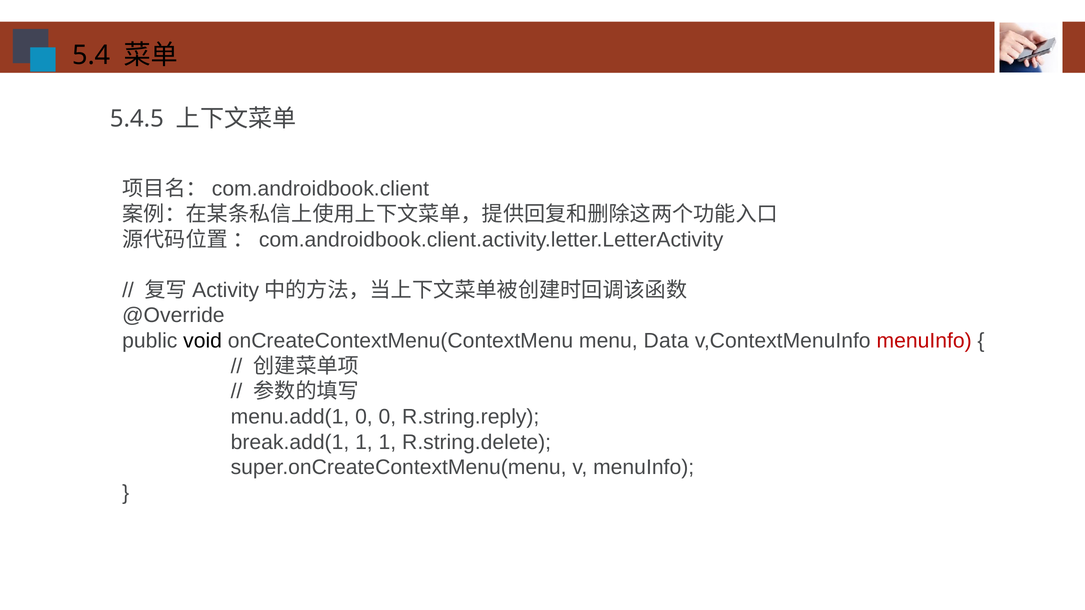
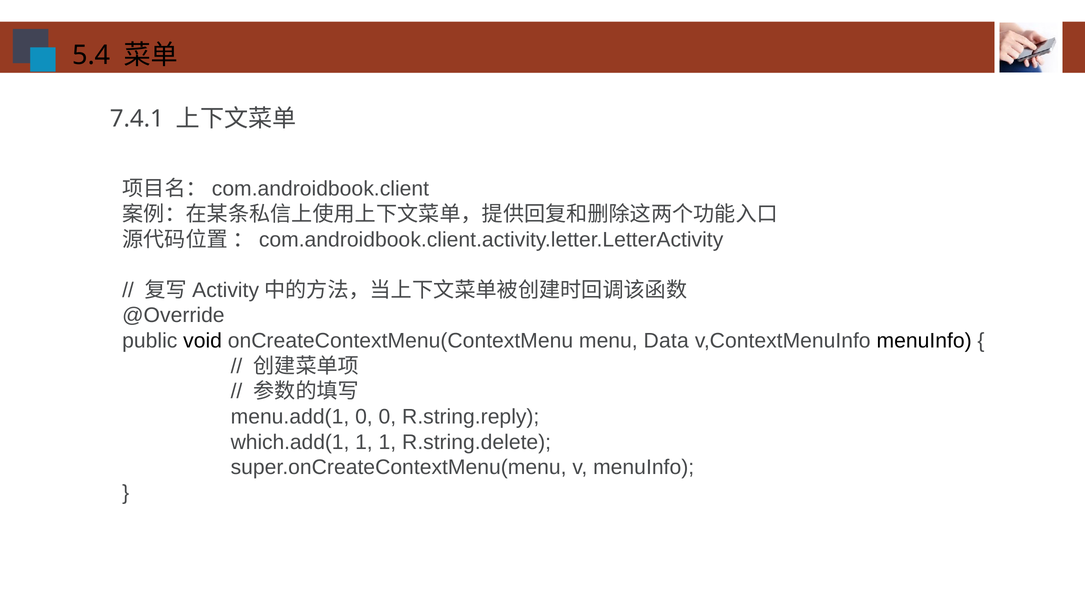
5.4.5: 5.4.5 -> 7.4.1 (137, 119)
menuInfo colour: red -> black (924, 341)
break.add(1: break.add(1 -> which.add(1 (290, 442)
